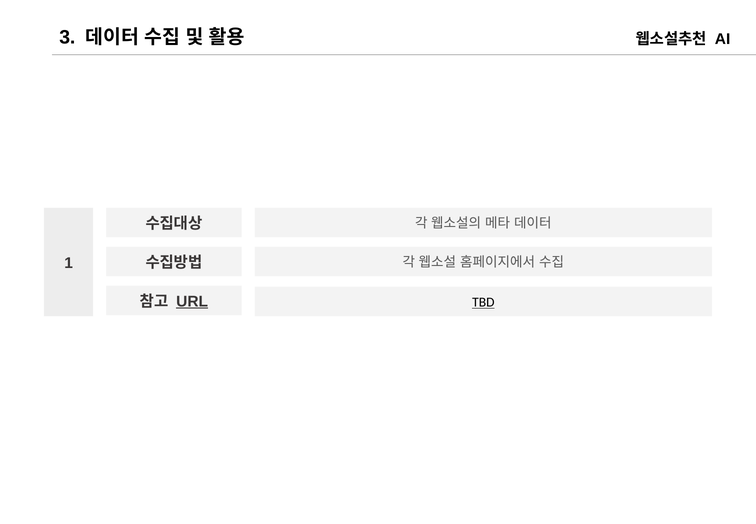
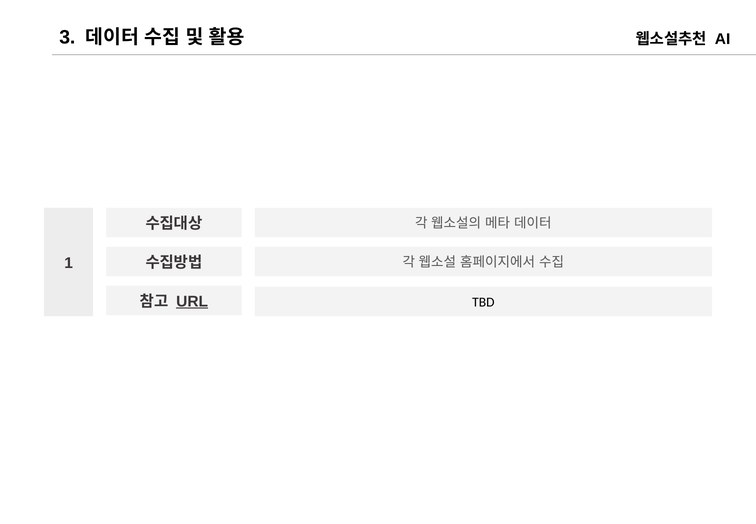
TBD underline: present -> none (483, 302)
